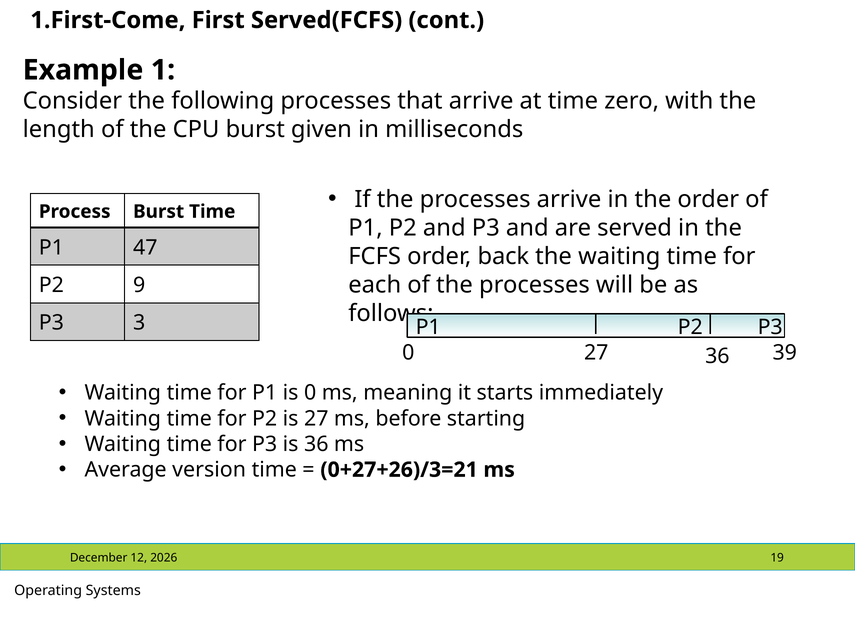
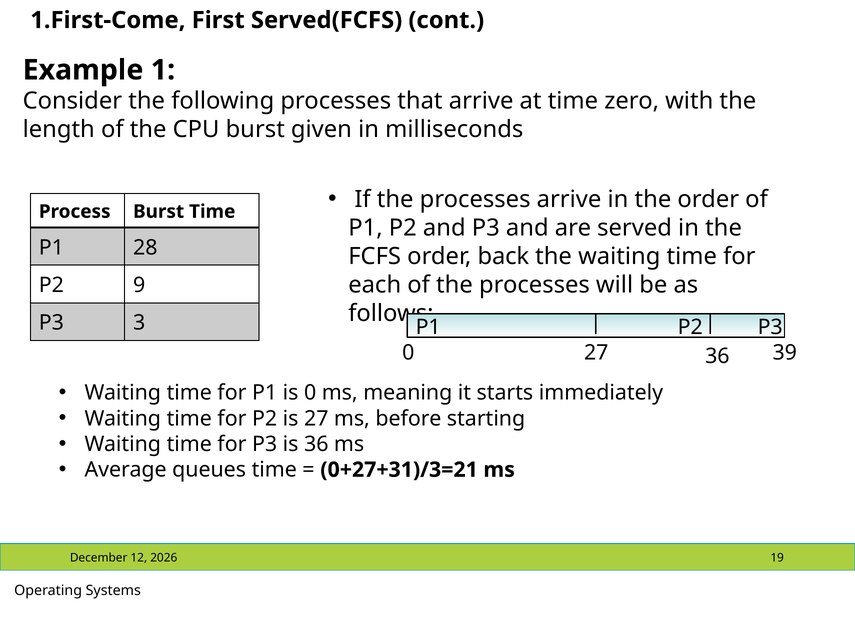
47: 47 -> 28 (145, 248)
version: version -> queues (209, 470)
0+27+26)/3=21: 0+27+26)/3=21 -> 0+27+31)/3=21 (399, 470)
